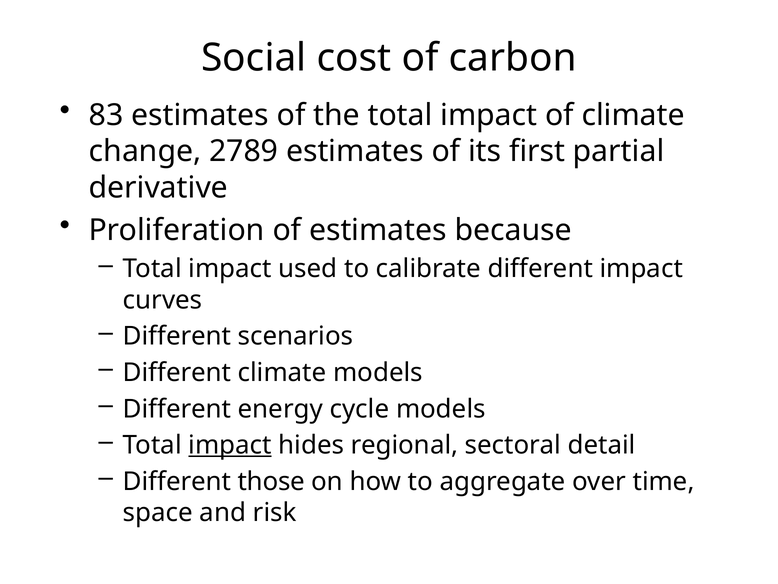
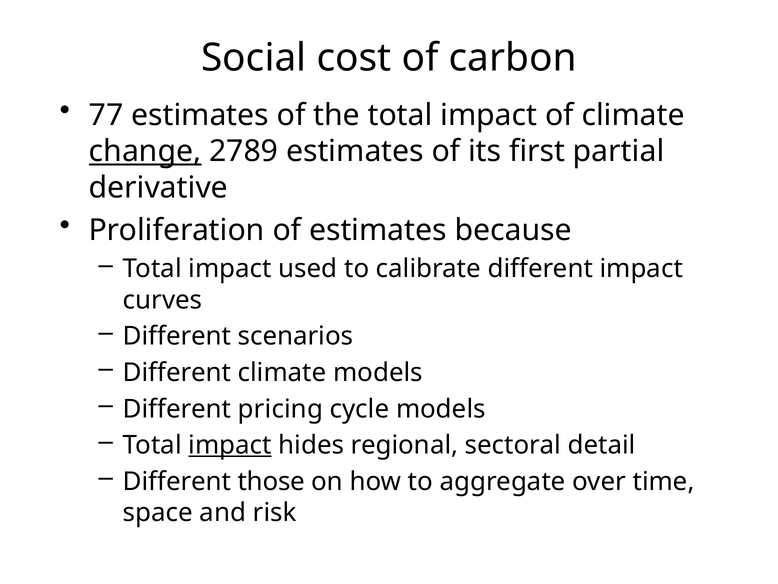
83: 83 -> 77 (106, 115)
change underline: none -> present (145, 151)
energy: energy -> pricing (280, 409)
